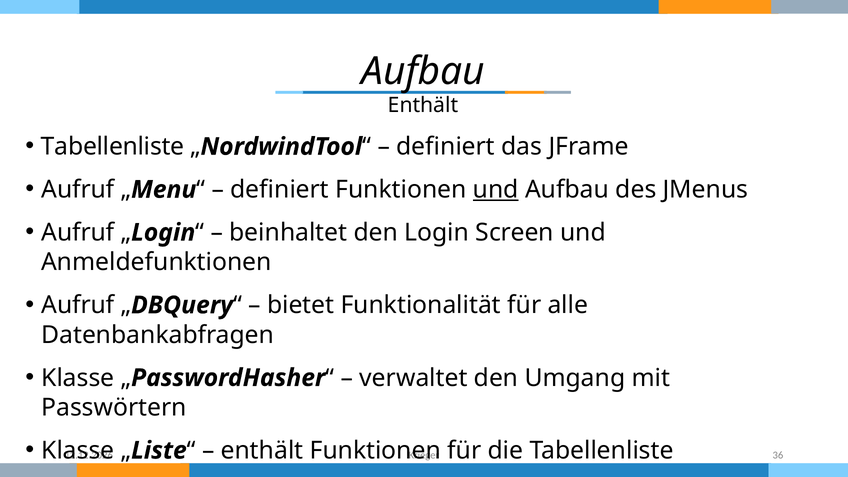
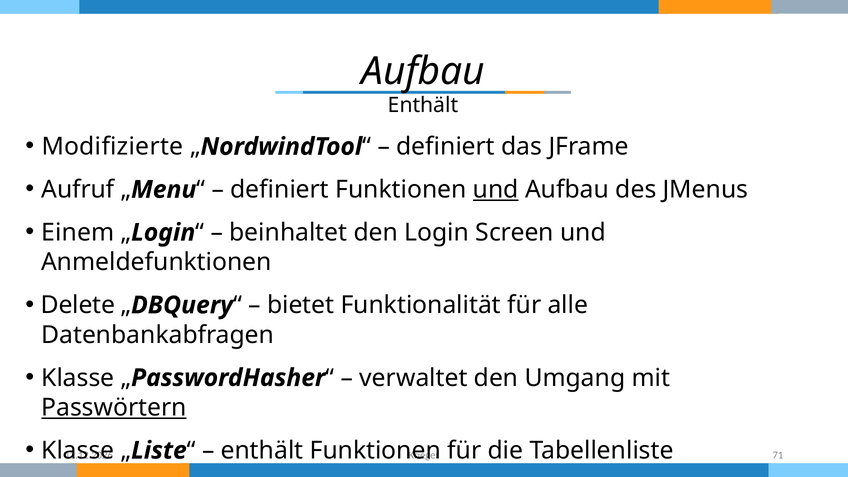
Tabellenliste: Tabellenliste -> Modifizierte (112, 147)
Aufruf: Aufruf -> Einem (78, 233)
Aufruf: Aufruf -> Delete (78, 305)
Passwörtern underline: none -> present (114, 408)
36: 36 -> 71 (778, 455)
